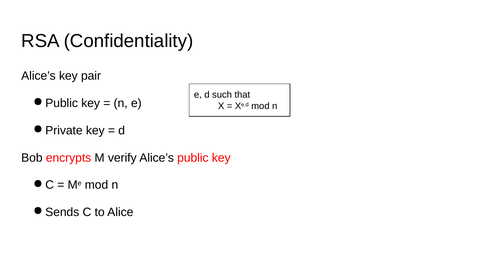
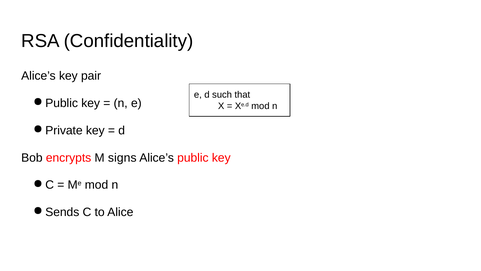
verify: verify -> signs (122, 157)
